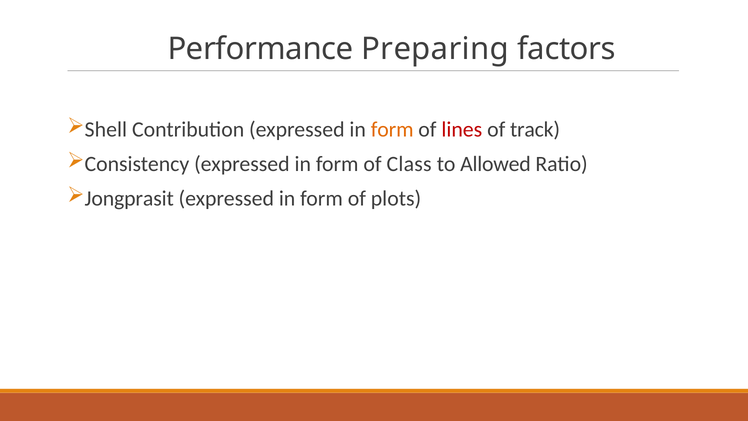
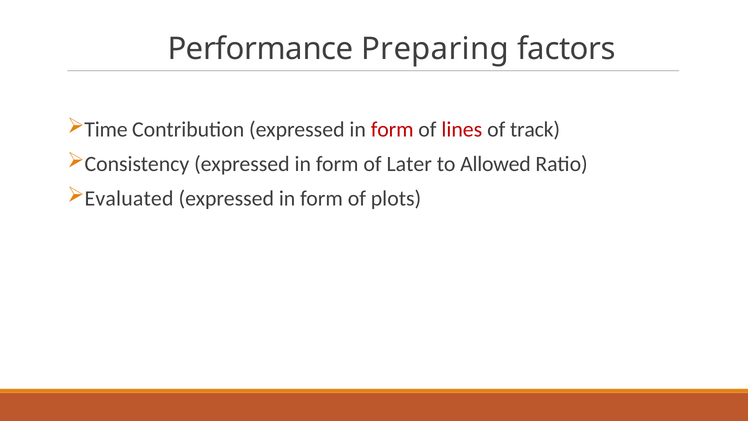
Shell: Shell -> Time (106, 129)
form colour: orange -> red (392, 129)
Class: Class -> Later (409, 164)
Jongprasit: Jongprasit -> Evaluated (129, 198)
